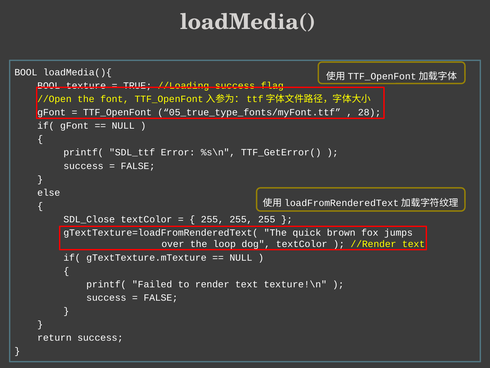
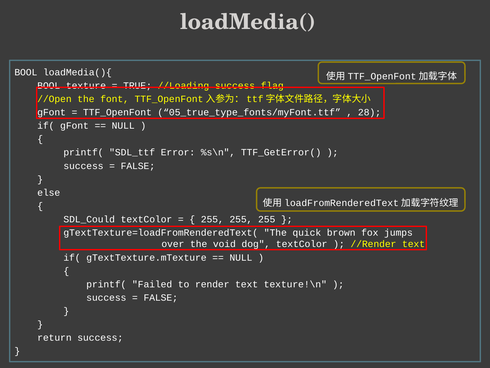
SDL_Close: SDL_Close -> SDL_Could (89, 219)
loop: loop -> void (224, 244)
